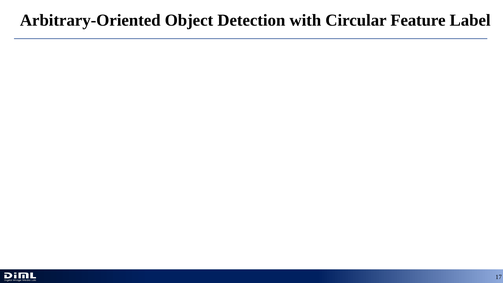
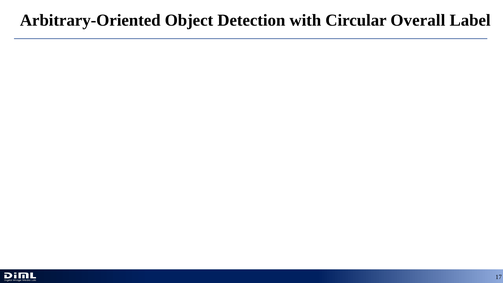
Feature: Feature -> Overall (418, 20)
